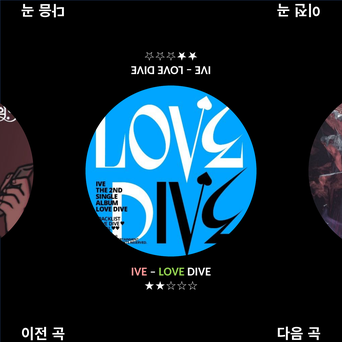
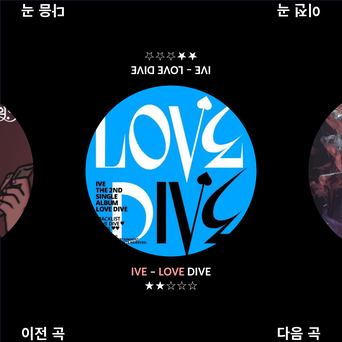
LOVE colour: light green -> pink (172, 272)
